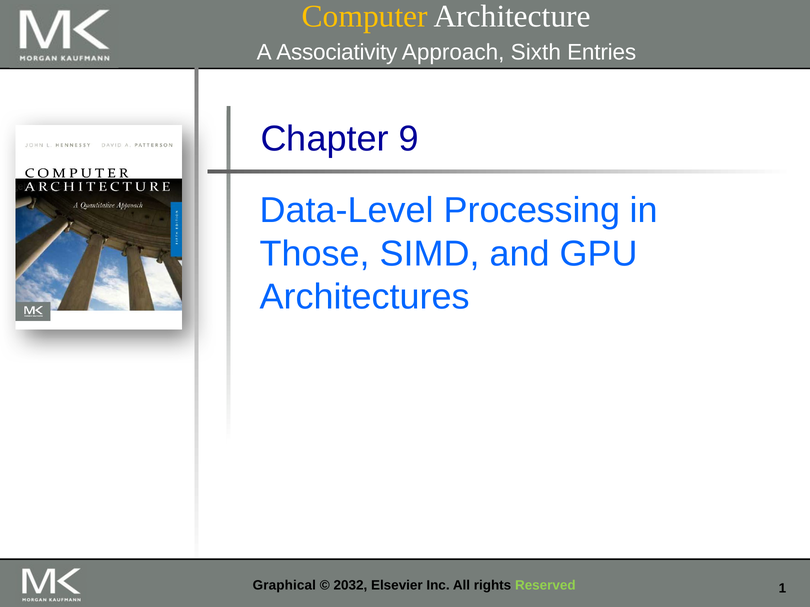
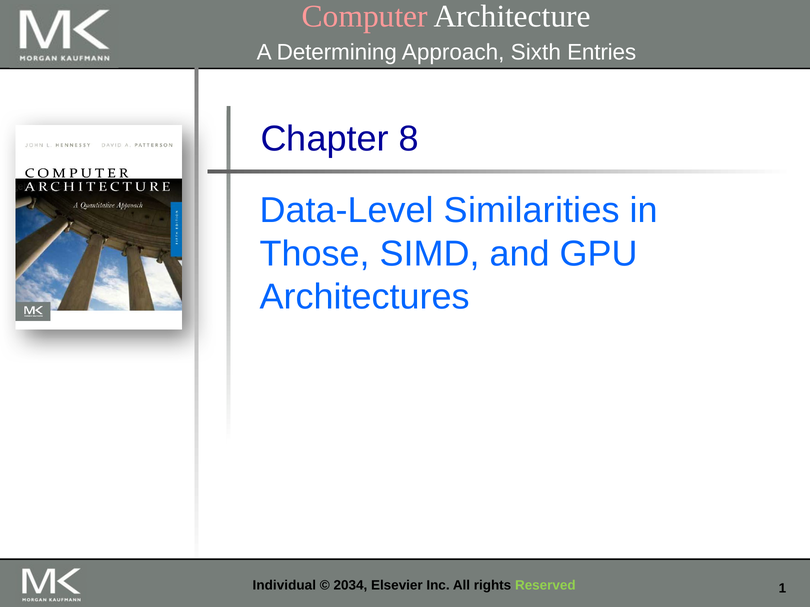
Computer colour: yellow -> pink (365, 16)
Associativity: Associativity -> Determining (337, 52)
9: 9 -> 8 (409, 139)
Processing: Processing -> Similarities (532, 211)
Graphical: Graphical -> Individual (284, 586)
2032: 2032 -> 2034 (350, 586)
